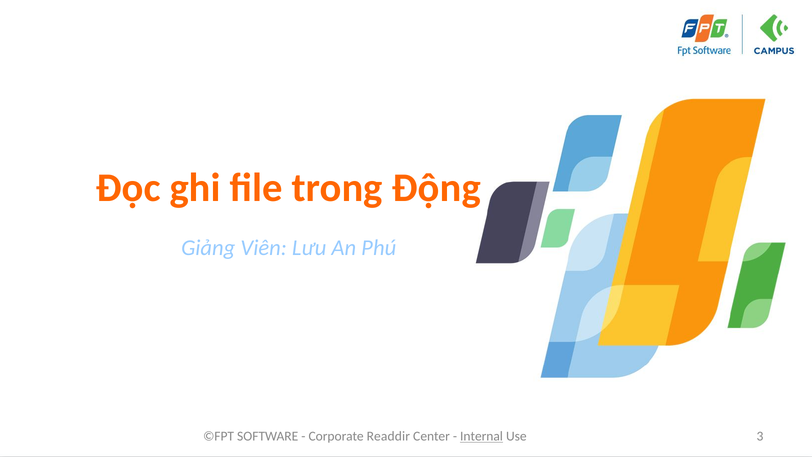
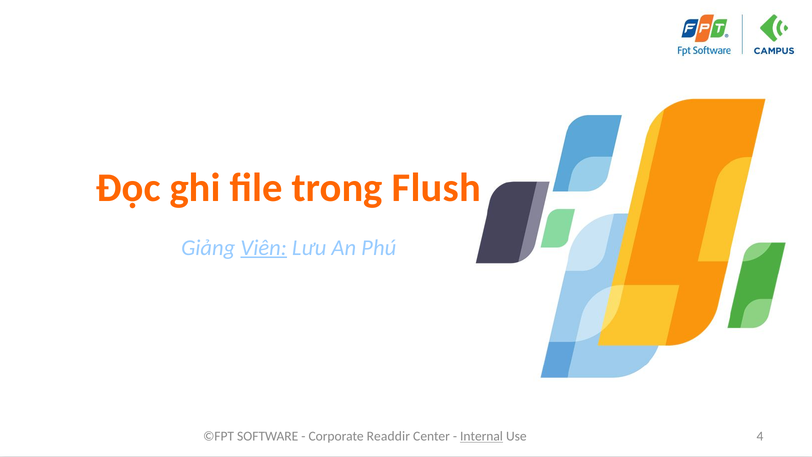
Động: Động -> Flush (436, 188)
Viên underline: none -> present (264, 248)
3: 3 -> 4 (760, 436)
